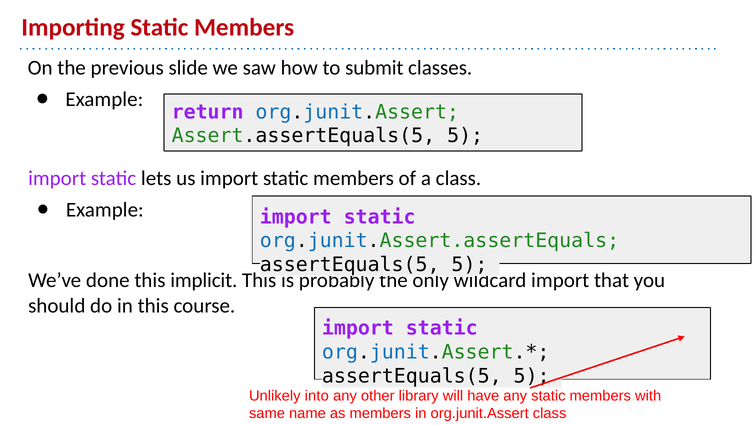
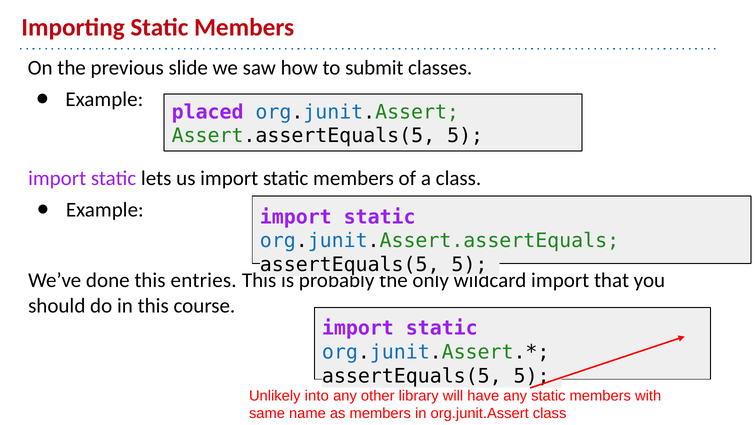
return: return -> placed (208, 112)
implicit: implicit -> entries (204, 281)
